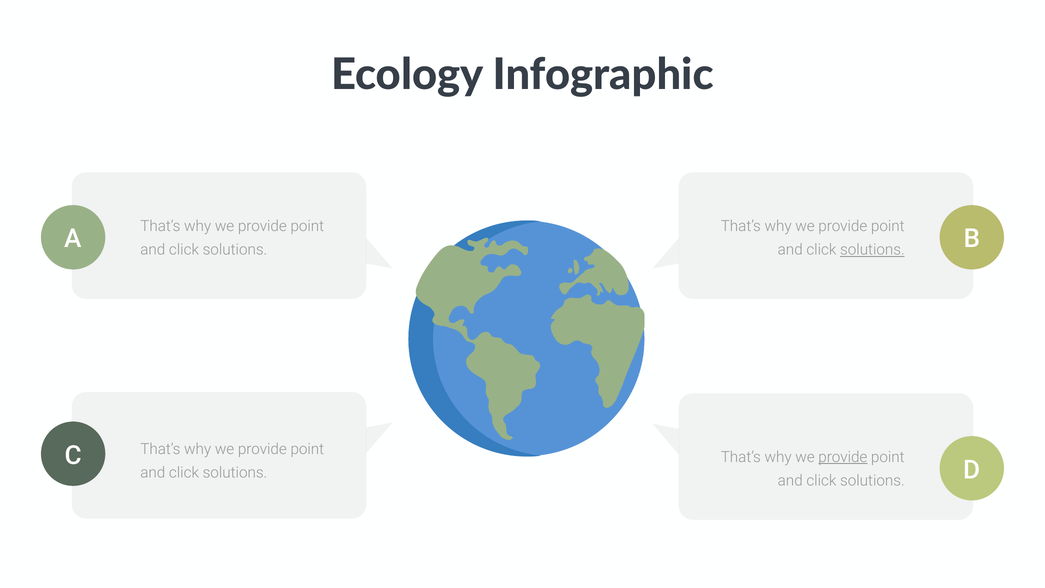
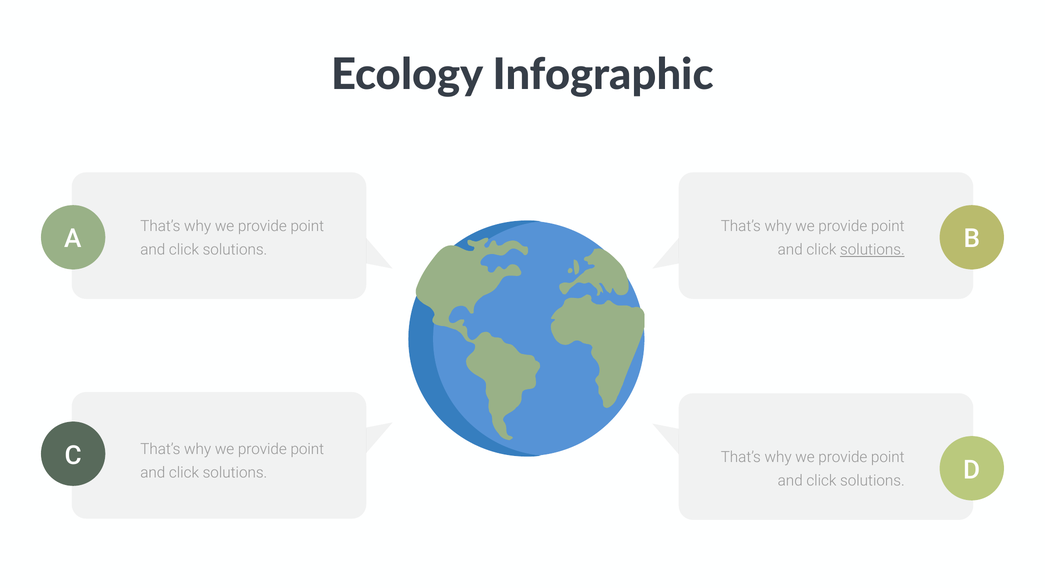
provide underline: present -> none (843, 457)
